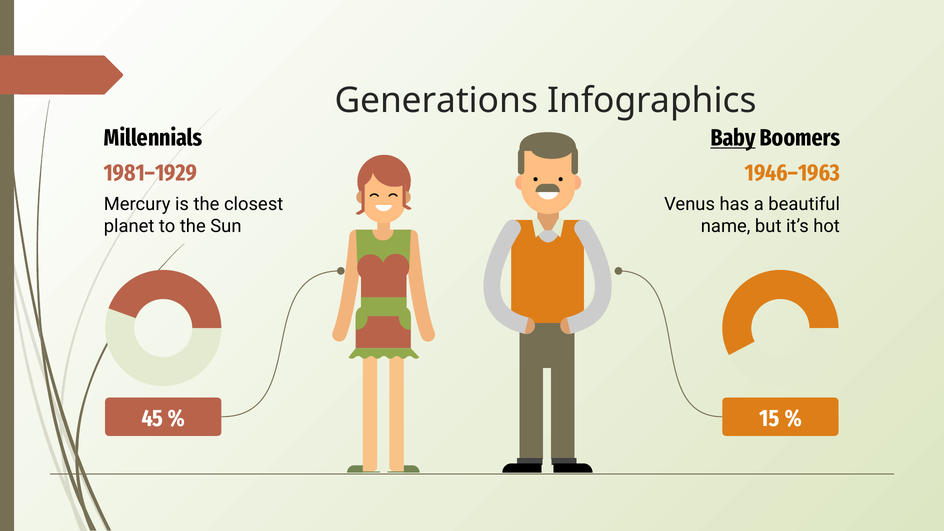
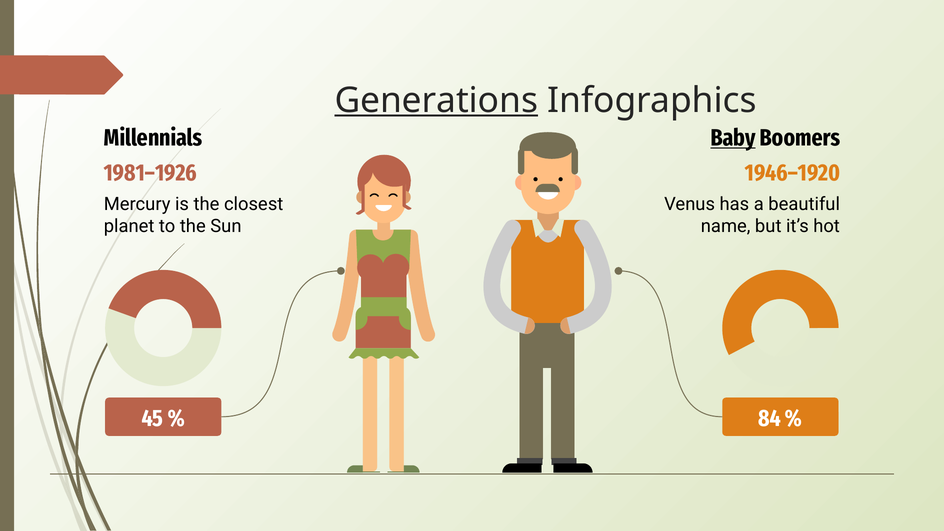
Generations underline: none -> present (436, 100)
1981–1929: 1981–1929 -> 1981–1926 (150, 173)
1946–1963: 1946–1963 -> 1946–1920 (793, 173)
15: 15 -> 84 (770, 418)
